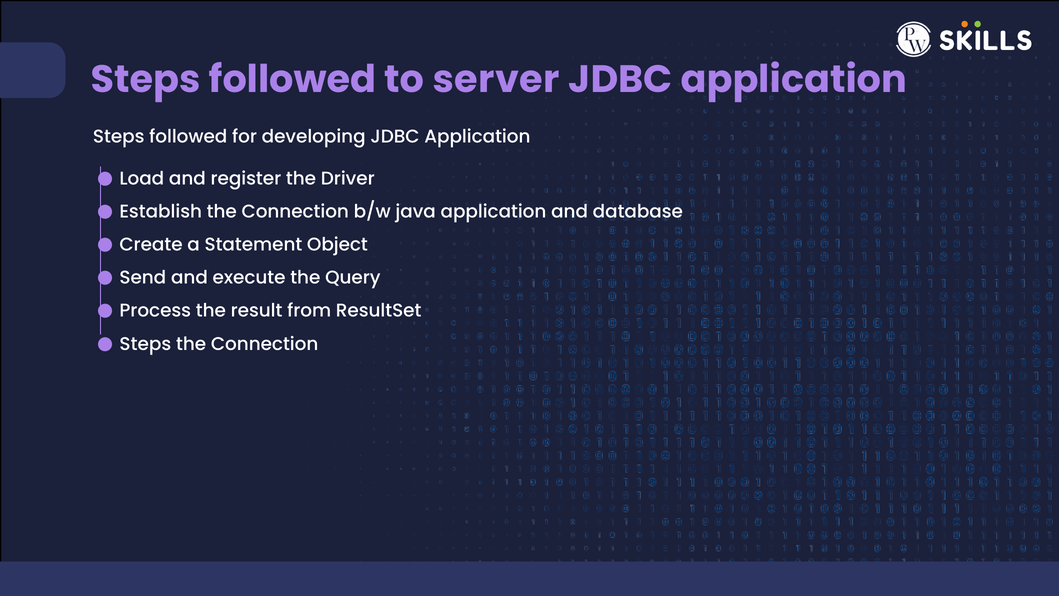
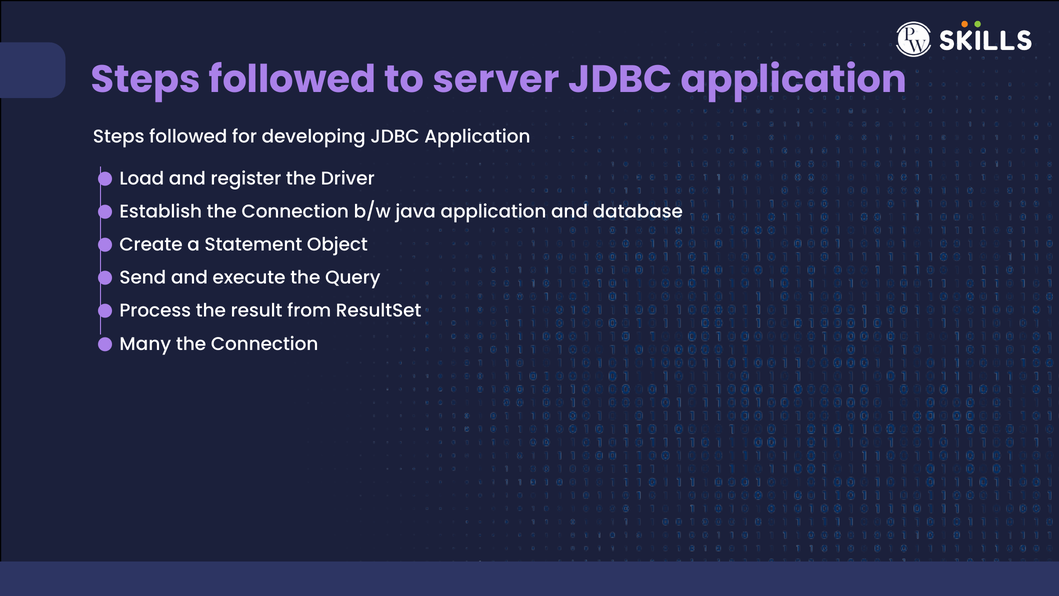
Steps: Steps -> Many (145, 344)
